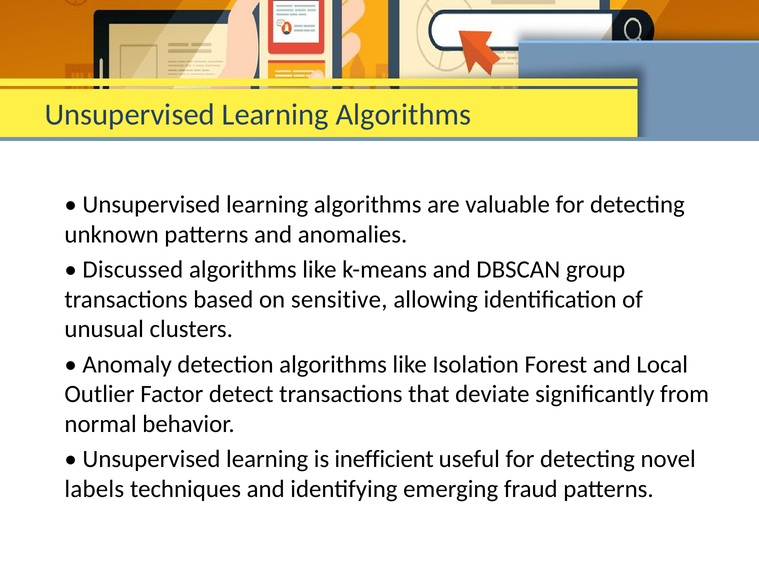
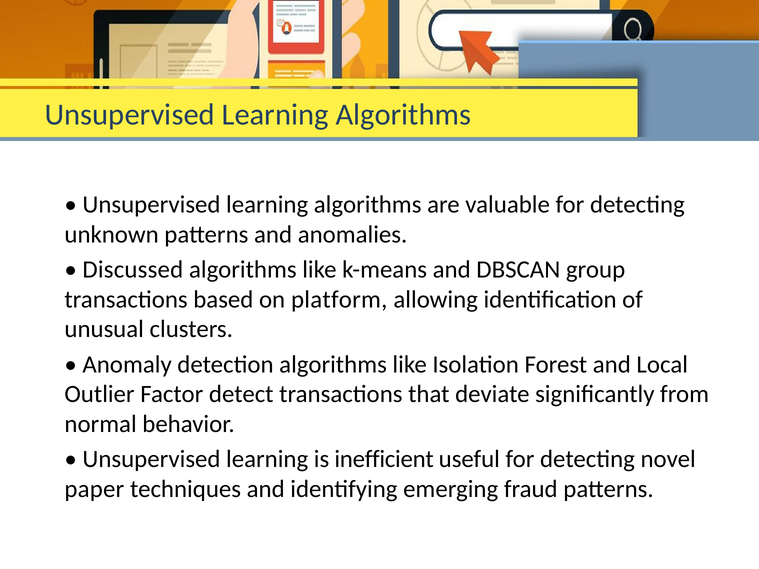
sensitive: sensitive -> platform (339, 299)
labels: labels -> paper (94, 489)
